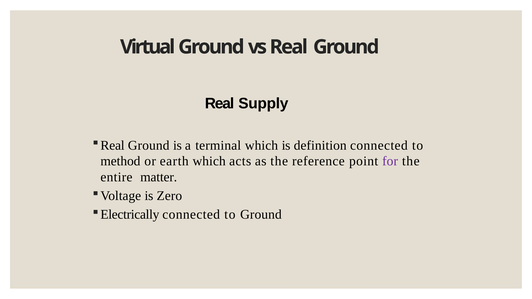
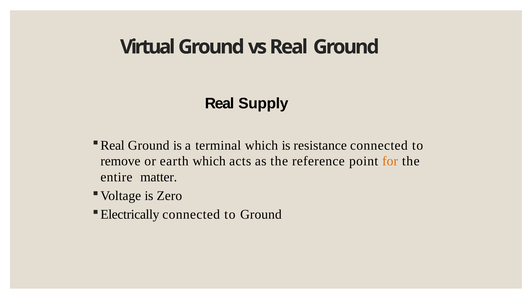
definition: definition -> resistance (320, 145)
method: method -> remove (120, 161)
for colour: purple -> orange (390, 161)
